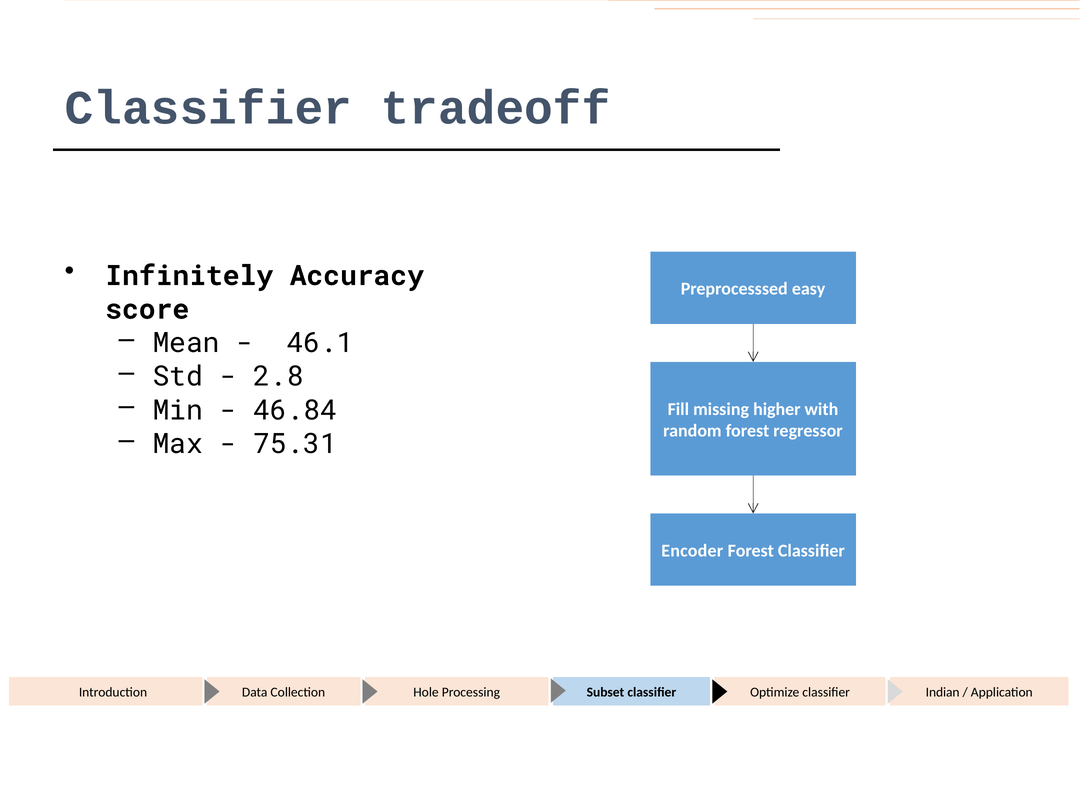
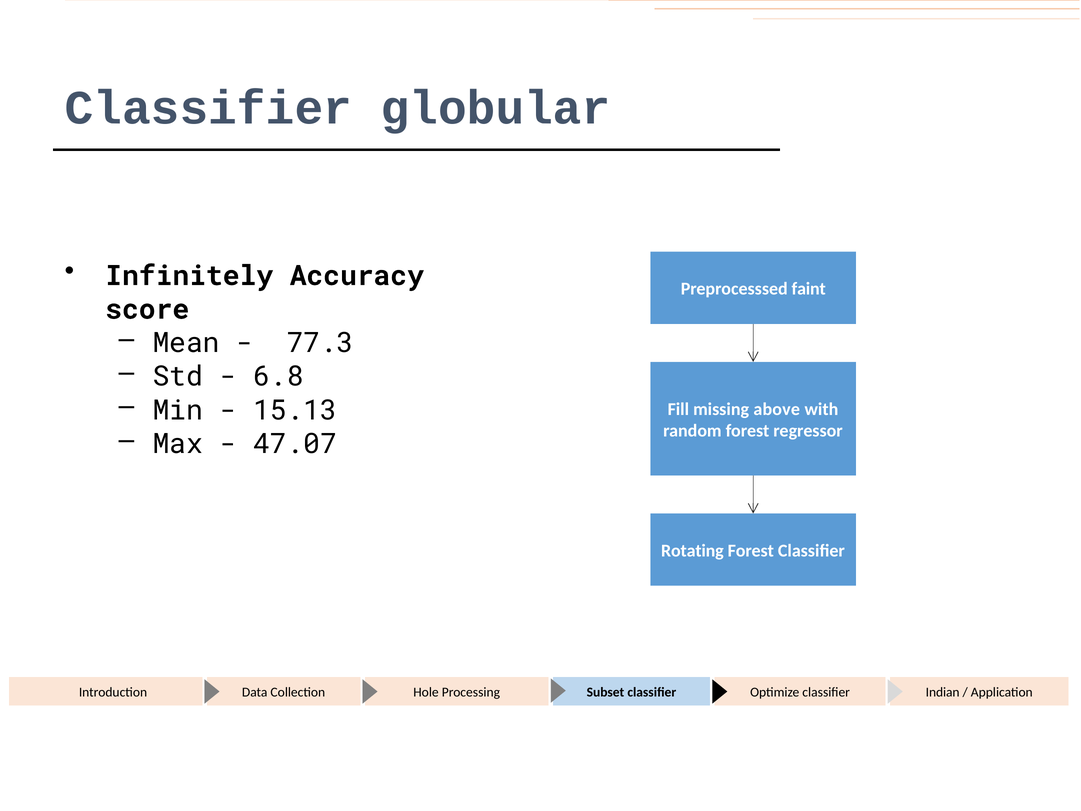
tradeoff: tradeoff -> globular (496, 108)
easy: easy -> faint (809, 289)
46.1: 46.1 -> 77.3 (320, 343)
2.8: 2.8 -> 6.8 (278, 377)
46.84: 46.84 -> 15.13 (295, 410)
higher: higher -> above (777, 409)
75.31: 75.31 -> 47.07 (295, 444)
Encoder: Encoder -> Rotating (692, 551)
